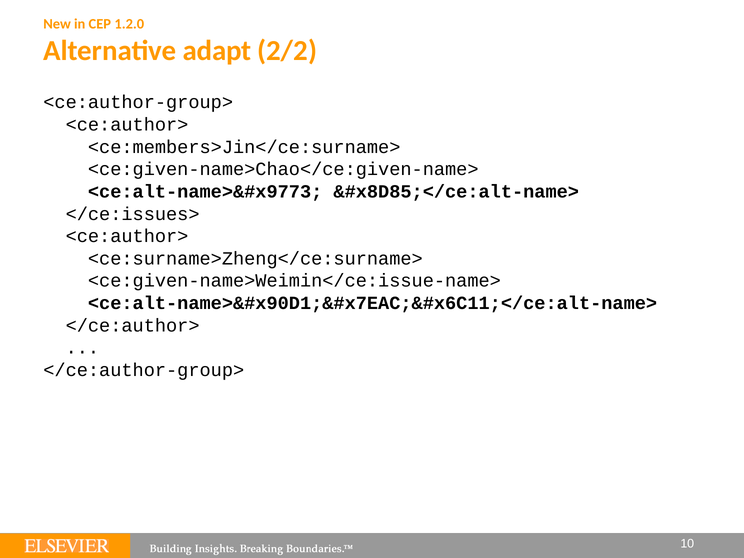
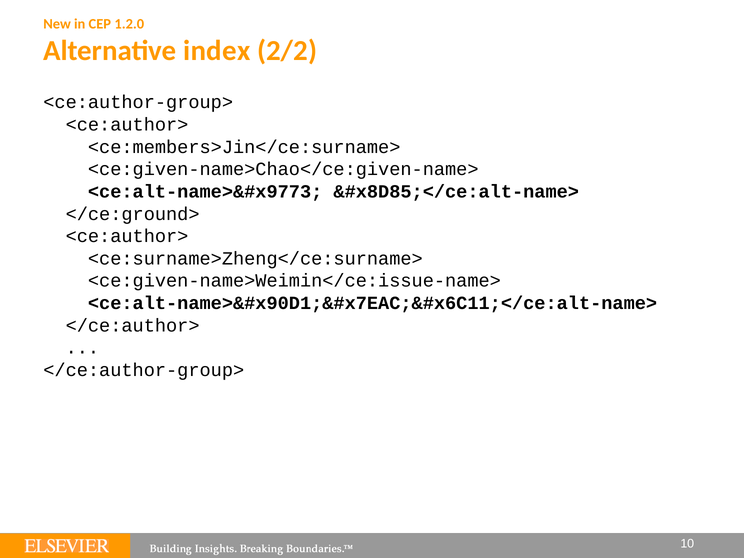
adapt: adapt -> index (217, 51)
</ce:issues>: </ce:issues> -> </ce:ground> (133, 214)
